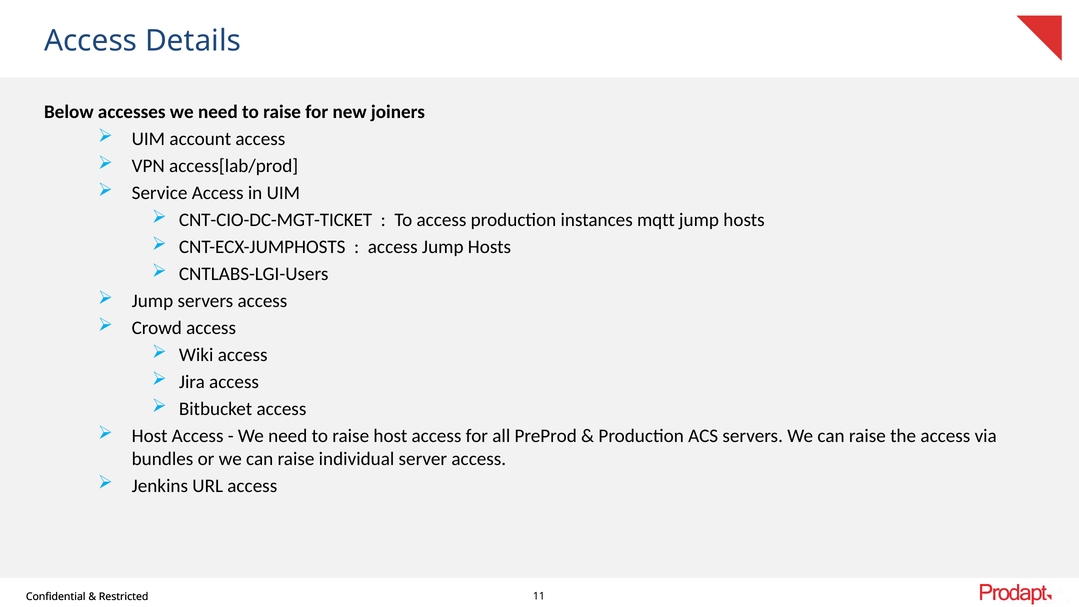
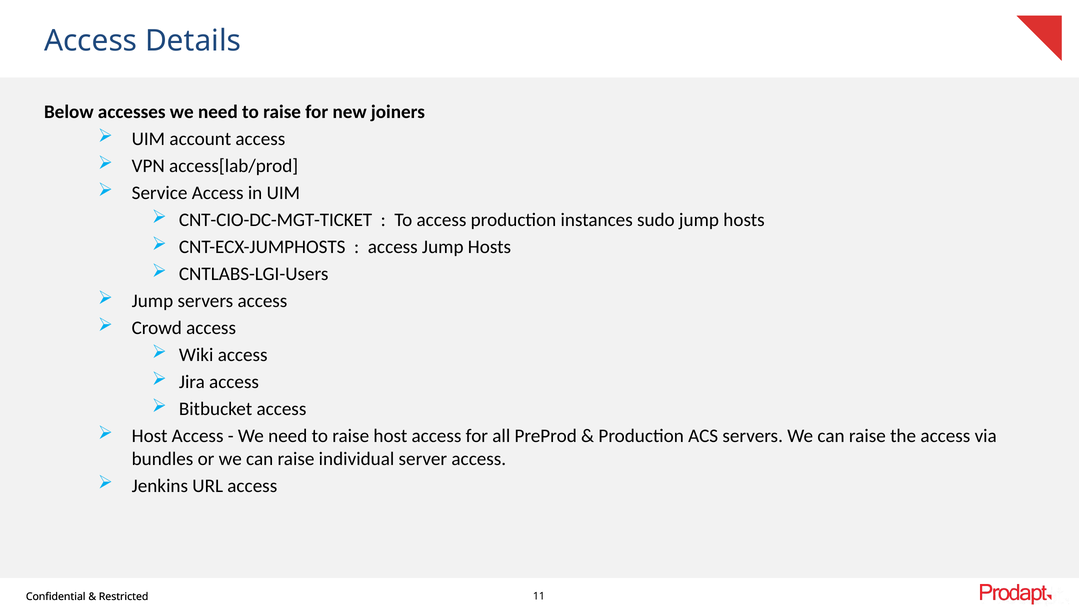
mqtt: mqtt -> sudo (656, 220)
